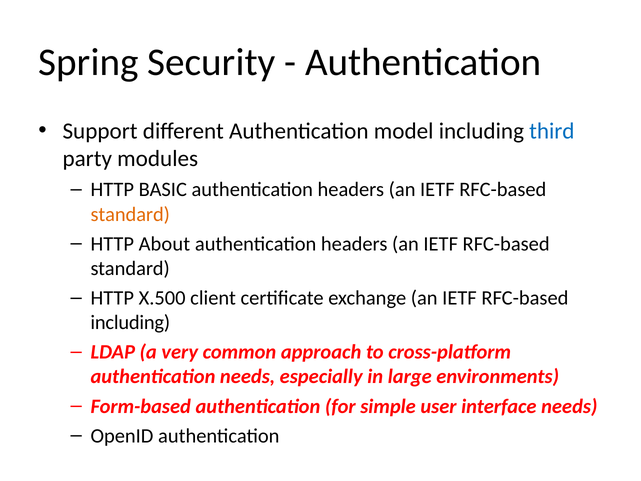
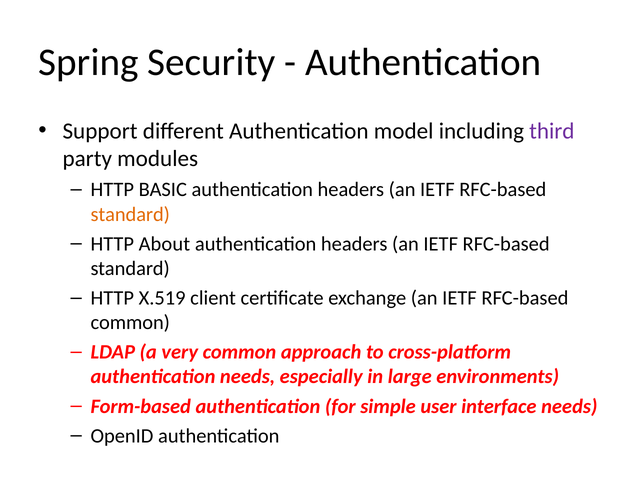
third colour: blue -> purple (552, 131)
X.500: X.500 -> X.519 (162, 298)
including: including -> common (130, 322)
